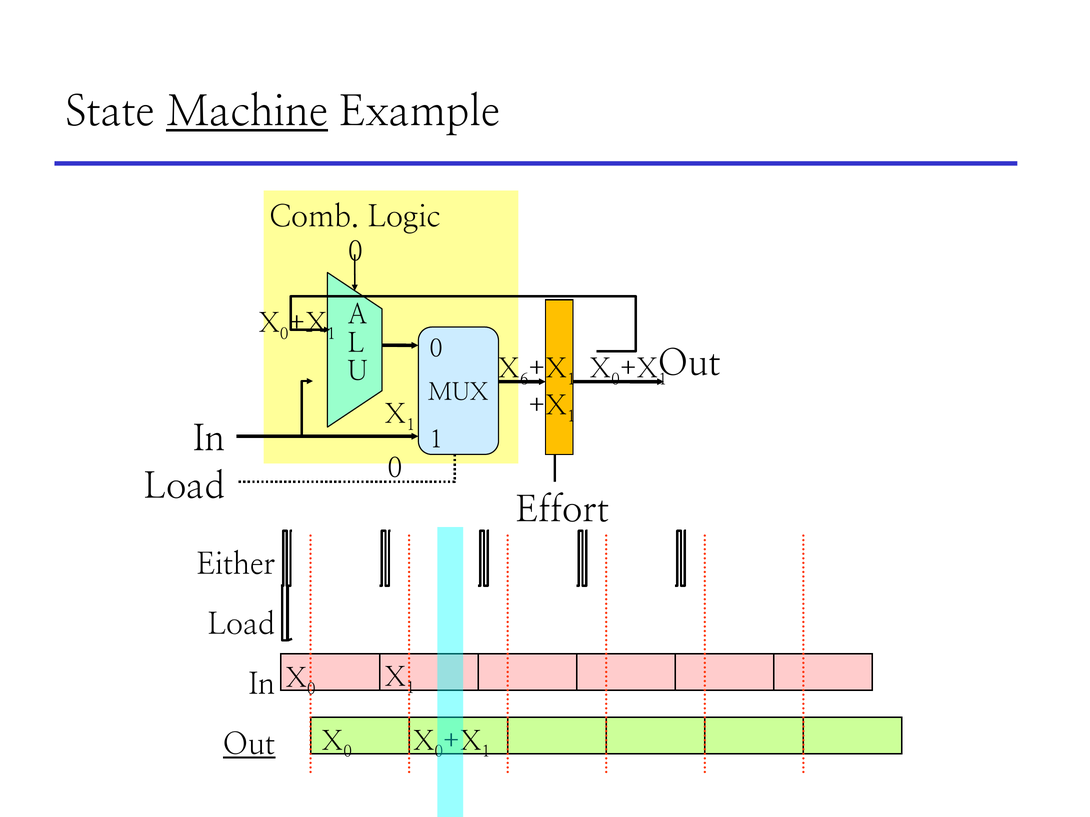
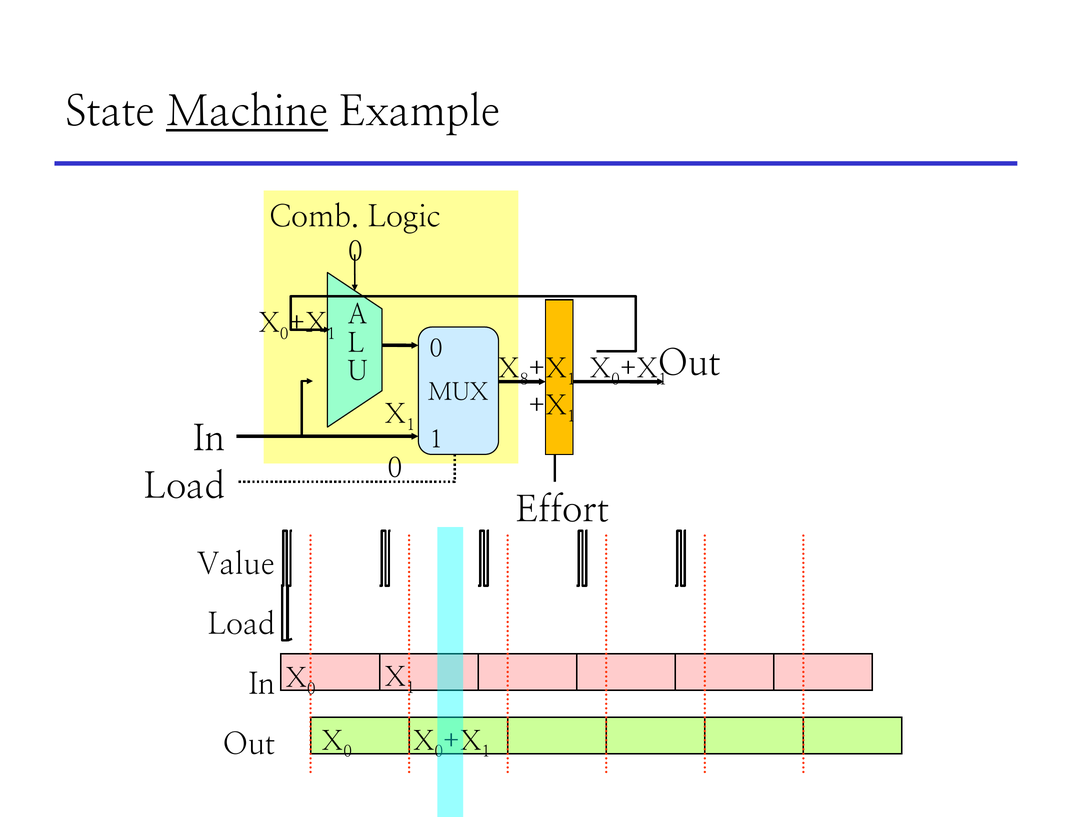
6: 6 -> 8 (524, 380)
Either: Either -> Value (236, 565)
Out underline: present -> none (249, 745)
